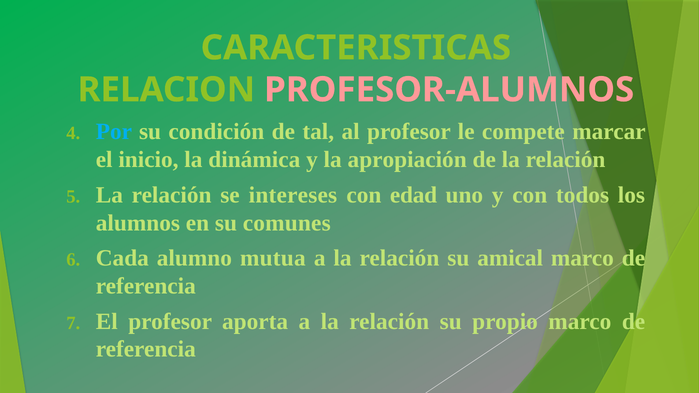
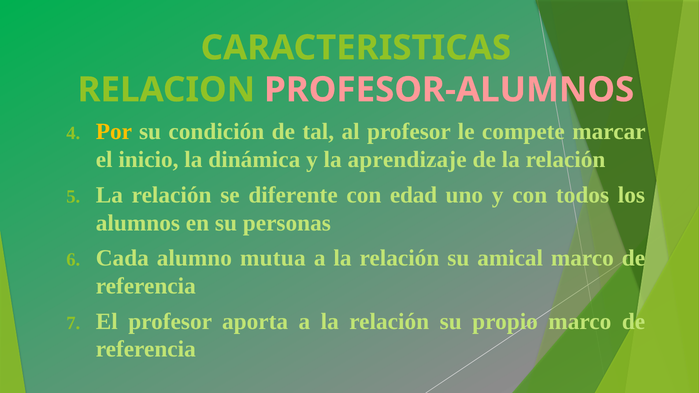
Por colour: light blue -> yellow (114, 132)
apropiación: apropiación -> aprendizaje (407, 160)
intereses: intereses -> diferente (293, 195)
comunes: comunes -> personas (287, 223)
